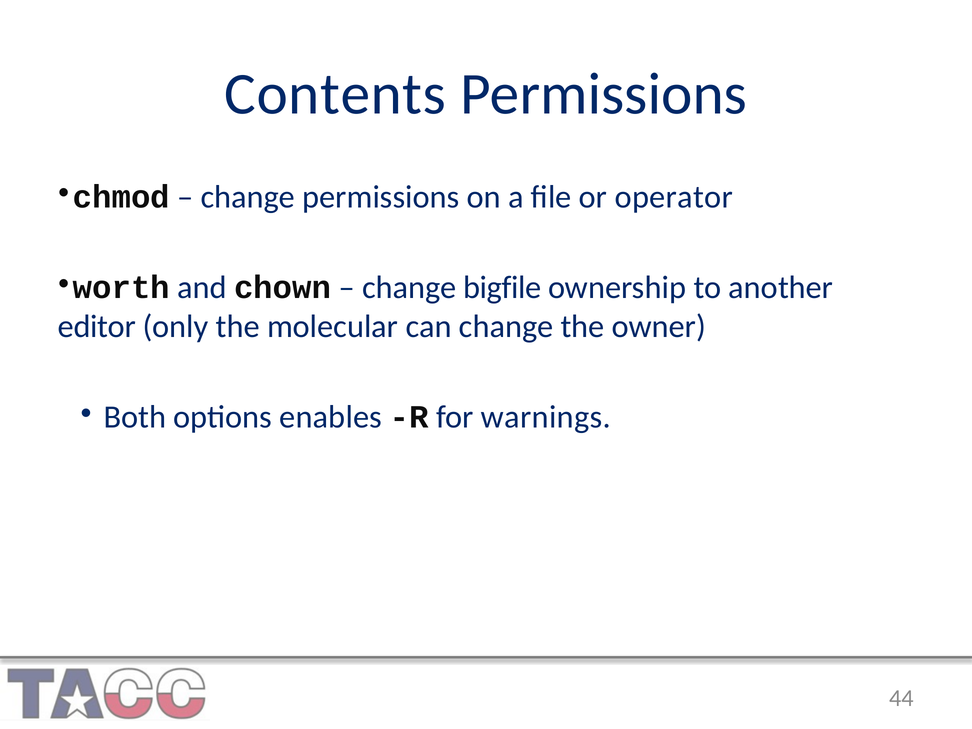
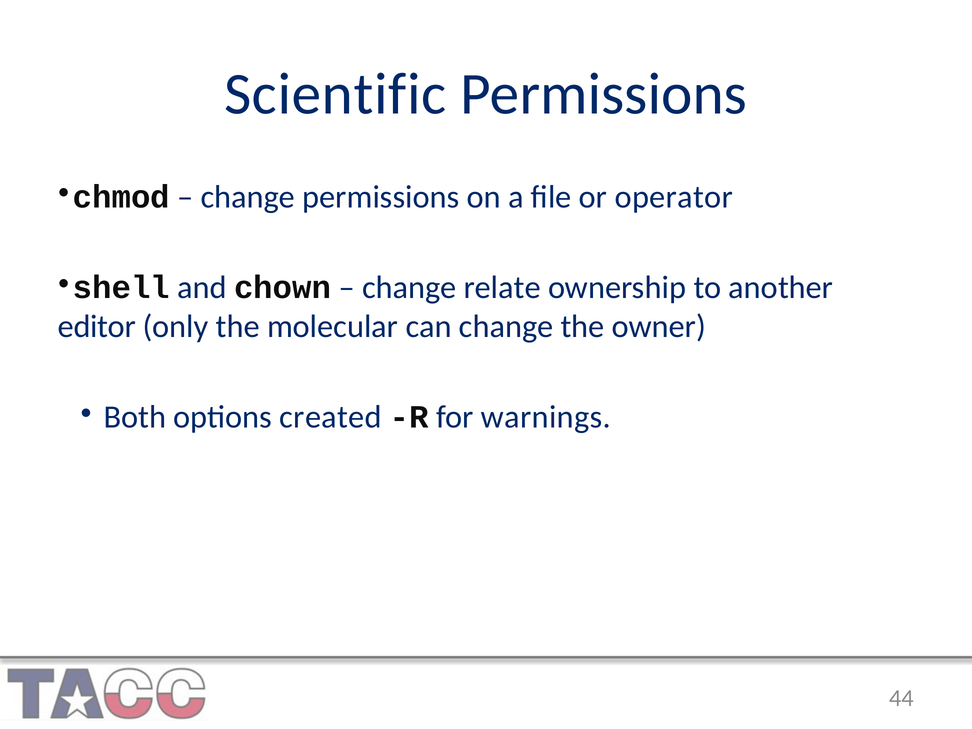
Contents: Contents -> Scientific (335, 94)
worth: worth -> shell (121, 288)
bigfile: bigfile -> relate (502, 288)
enables: enables -> created (331, 417)
